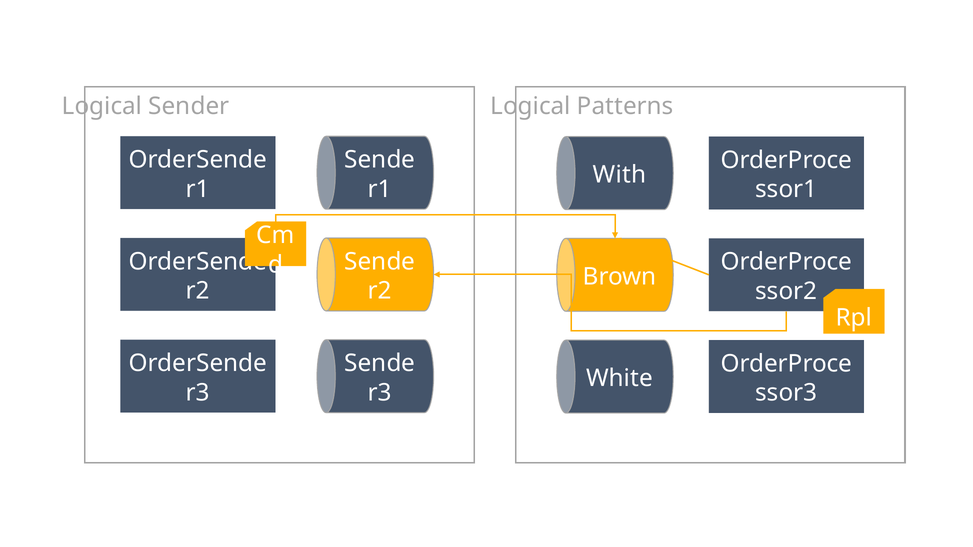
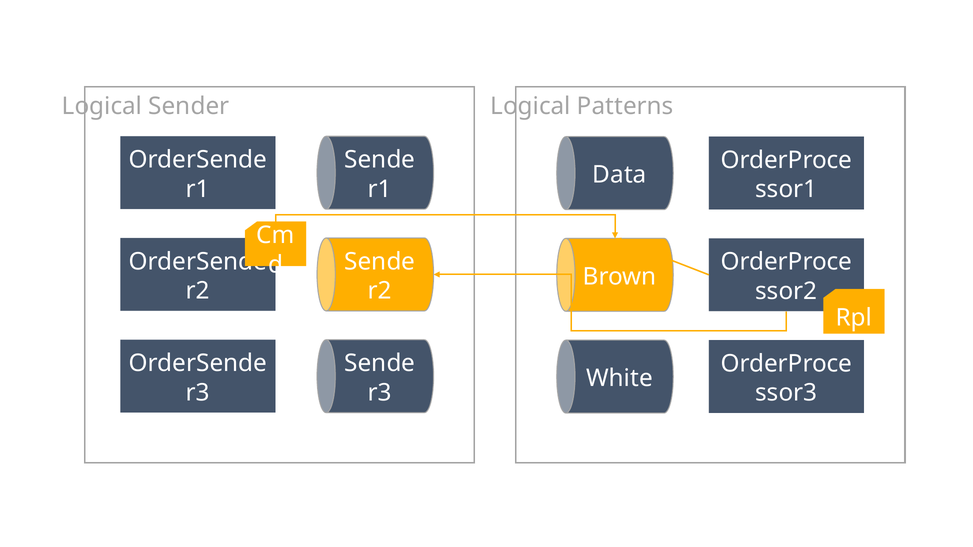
With: With -> Data (620, 175)
